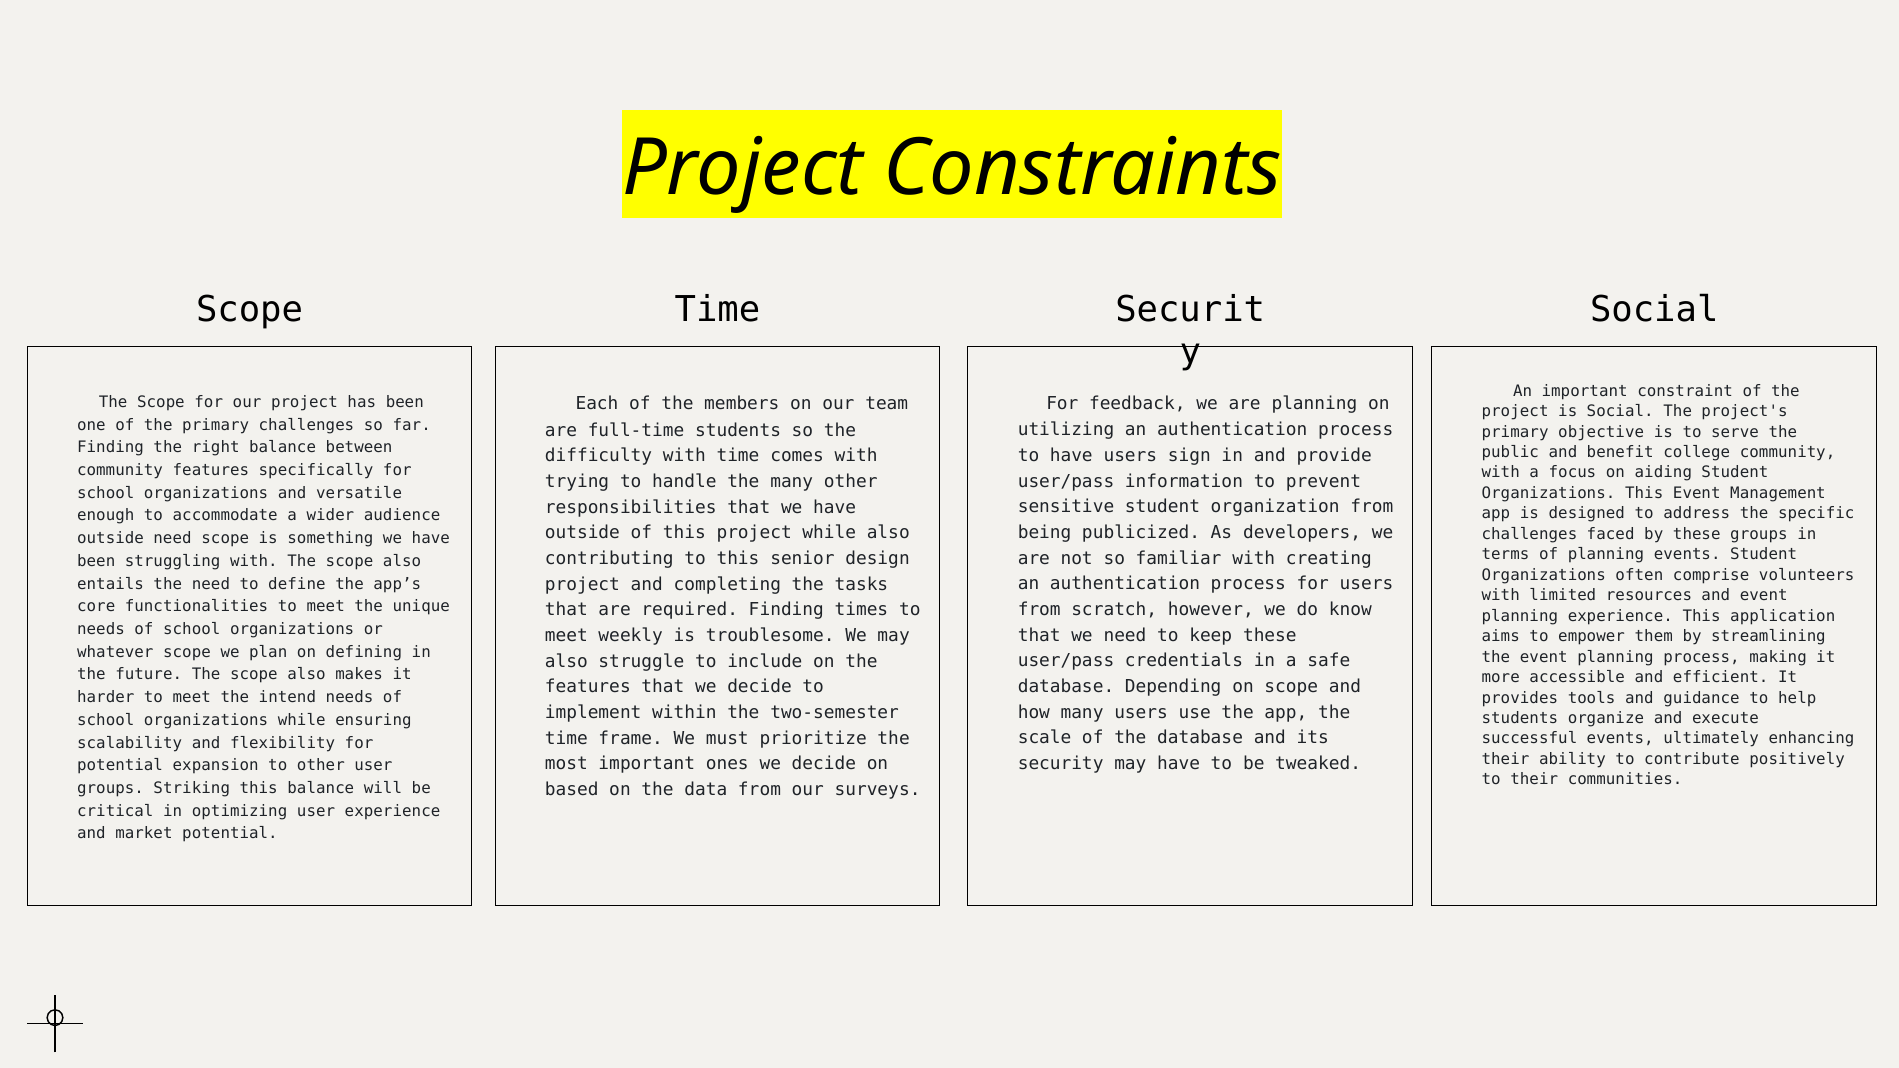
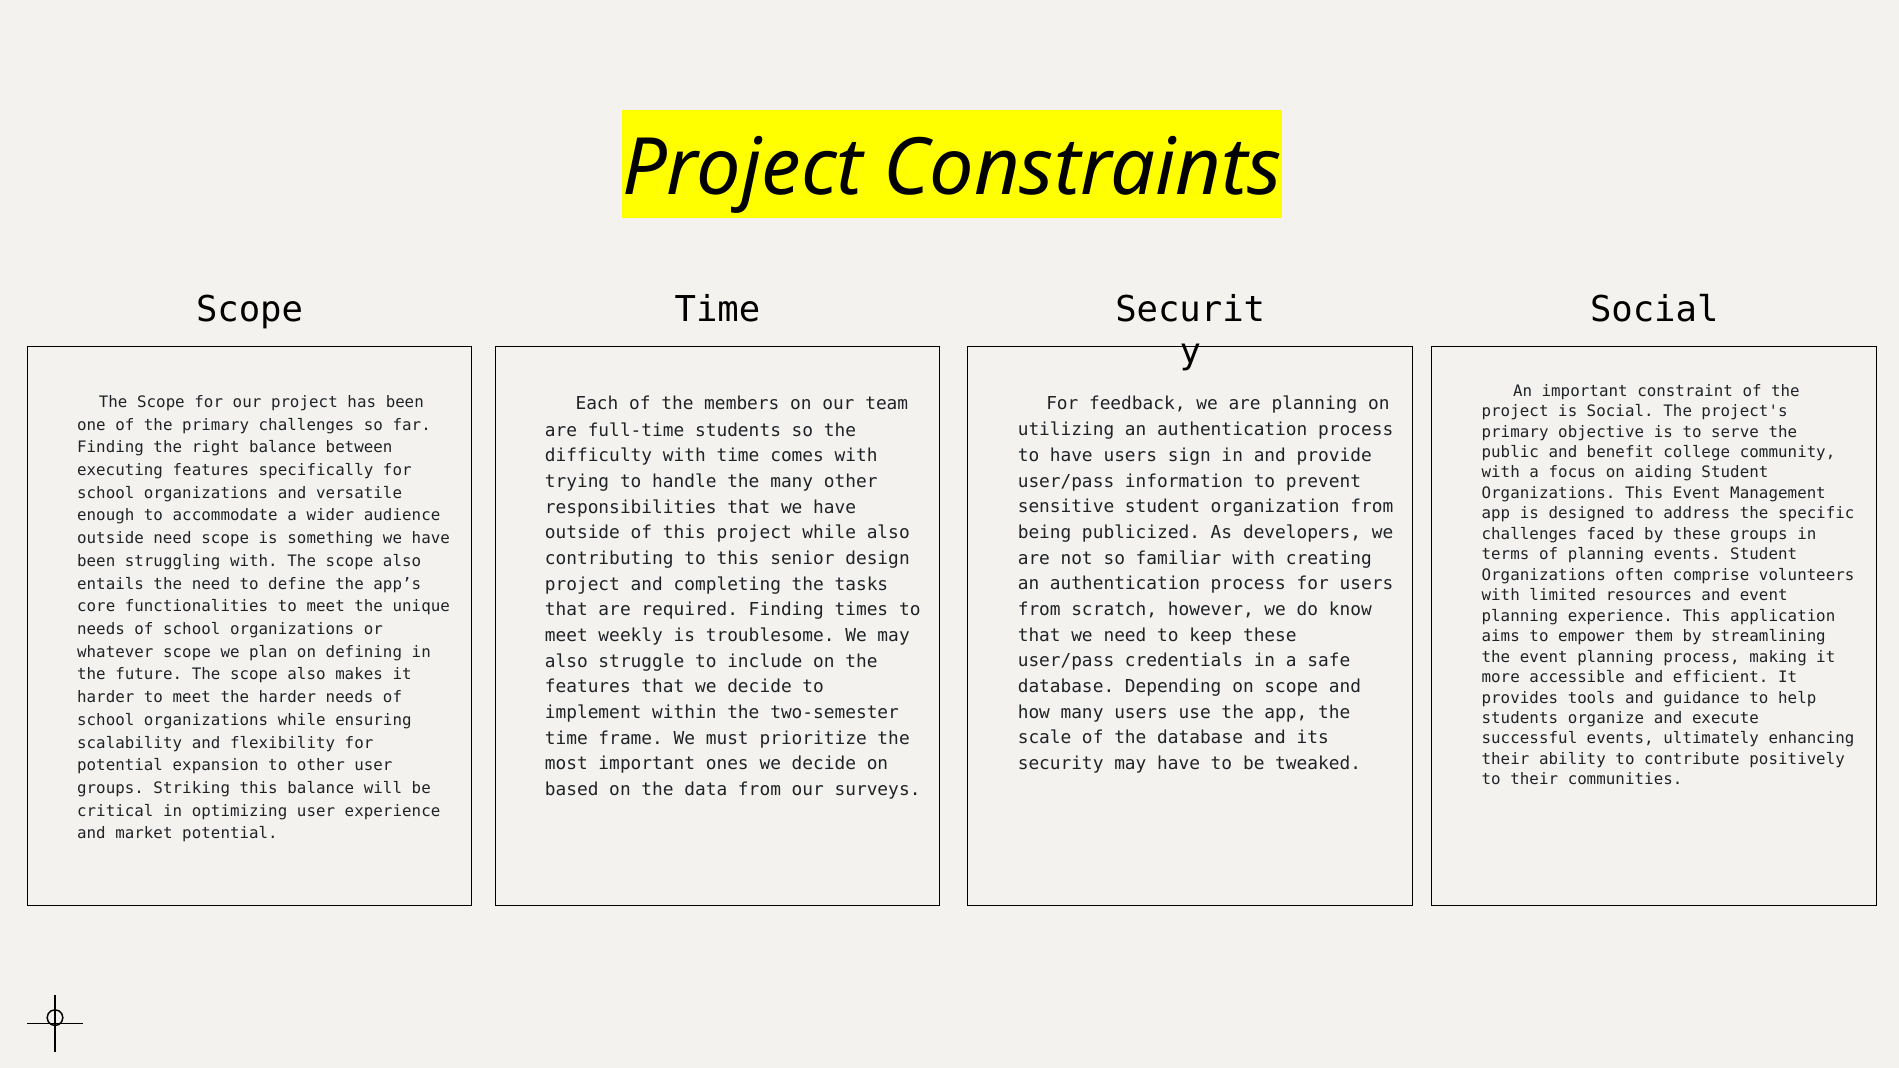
community: community -> executing (120, 470)
the intend: intend -> harder (287, 698)
